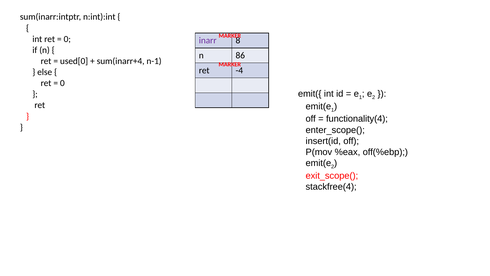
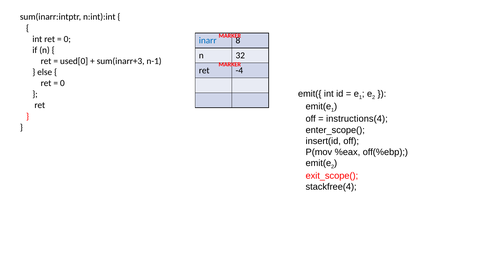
inarr colour: purple -> blue (208, 41)
86: 86 -> 32 (240, 55)
sum(inarr+4: sum(inarr+4 -> sum(inarr+3 (121, 61)
functionality(4: functionality(4 -> instructions(4 (357, 119)
